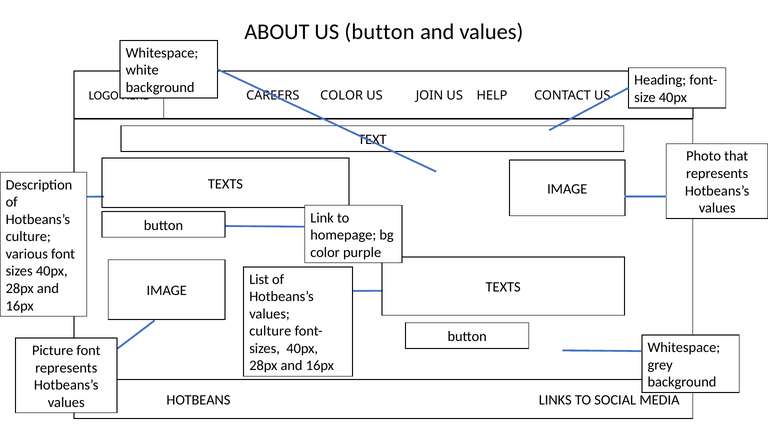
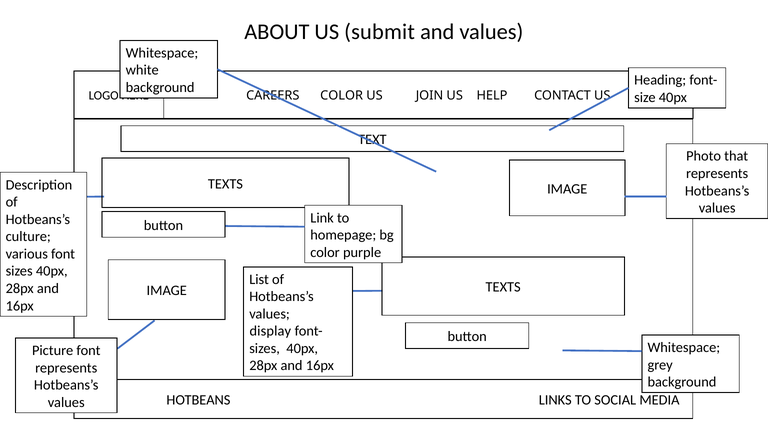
US button: button -> submit (380, 32)
culture: culture -> display (270, 331)
